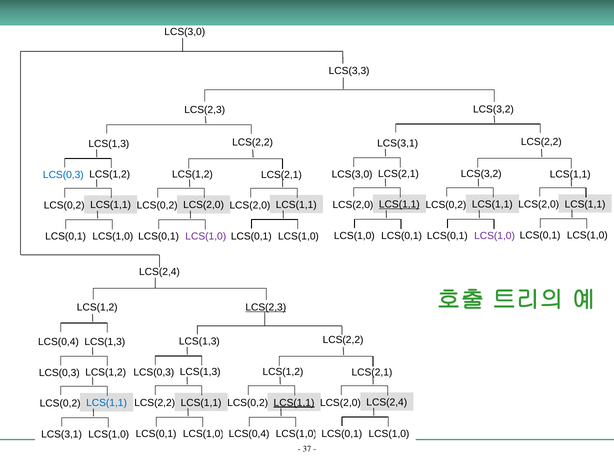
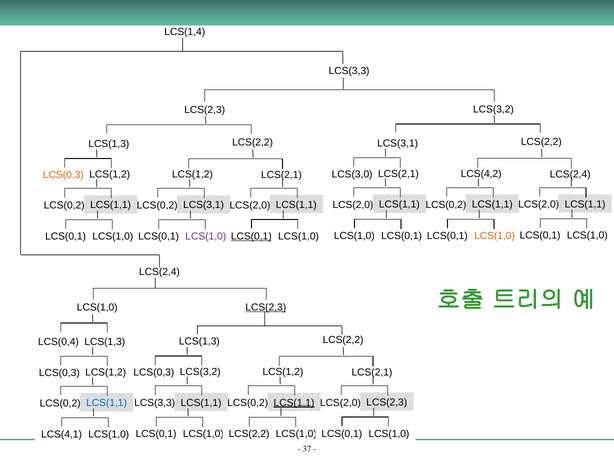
LCS(3,0: LCS(3,0 -> LCS(1,4 (185, 32)
LCS(3,2: LCS(3,2 -> LCS(4,2 (481, 174)
LCS(1,1: LCS(1,1 -> LCS(2,4 (570, 174)
LCS(0,3 colour: blue -> orange (63, 175)
LCS(1,1 underline: present -> none (399, 205)
LCS(2,0: LCS(2,0 -> LCS(3,1 (204, 205)
LCS(1,0 colour: purple -> orange (495, 236)
LCS(0,1 underline: none -> present (251, 236)
LCS(1,2: LCS(1,2 -> LCS(1,0 (97, 308)
LCS(1,3: LCS(1,3 -> LCS(3,2 (200, 372)
LCS(2,4: LCS(2,4 -> LCS(2,3 (387, 403)
LCS(2,2: LCS(2,2 -> LCS(3,3 (155, 404)
LCS(0,4: LCS(0,4 -> LCS(2,2 (249, 435)
LCS(3,1: LCS(3,1 -> LCS(4,1 (62, 435)
